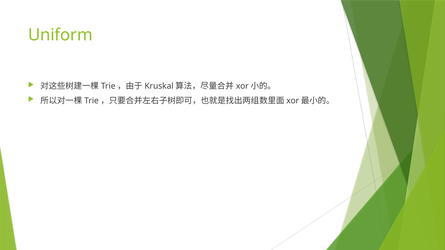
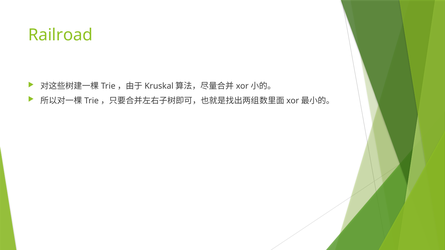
Uniform: Uniform -> Railroad (60, 35)
